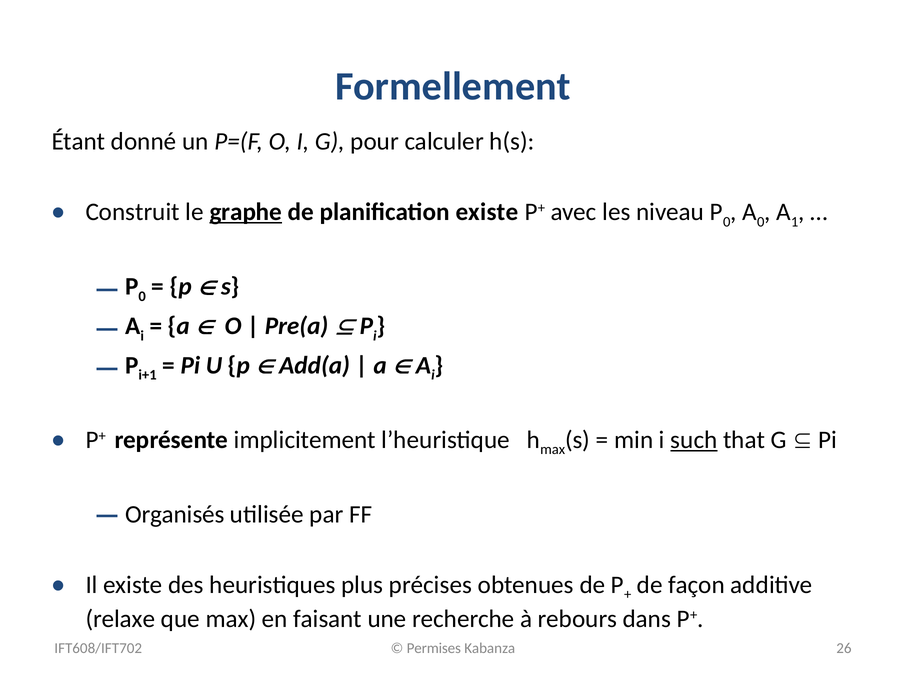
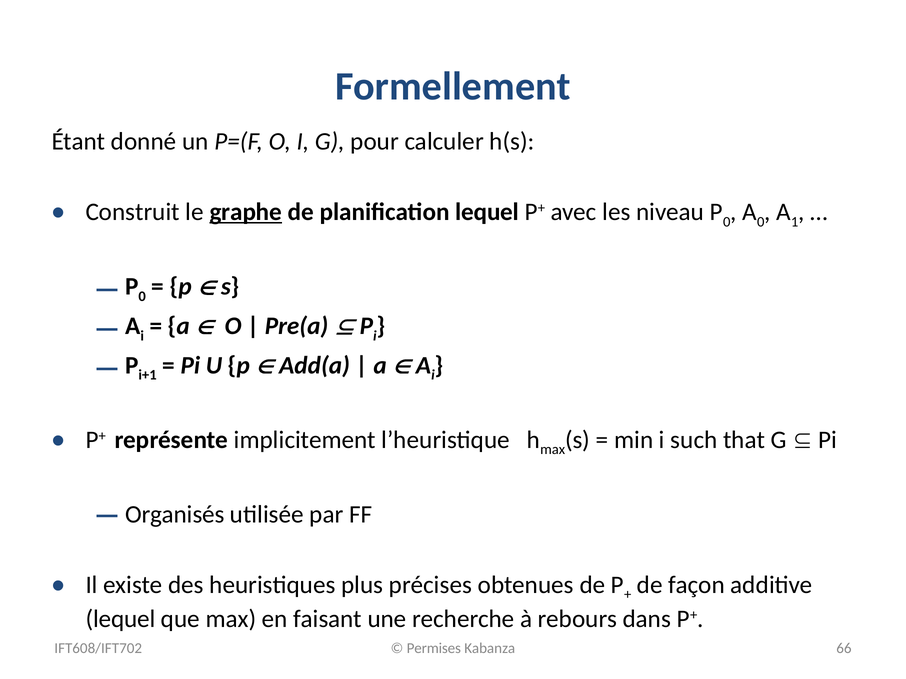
planification existe: existe -> lequel (487, 212)
such underline: present -> none (694, 440)
relaxe: relaxe -> lequel (120, 620)
26: 26 -> 66 (844, 649)
